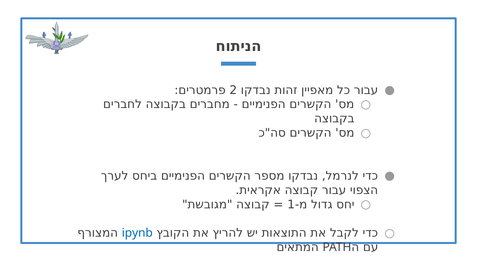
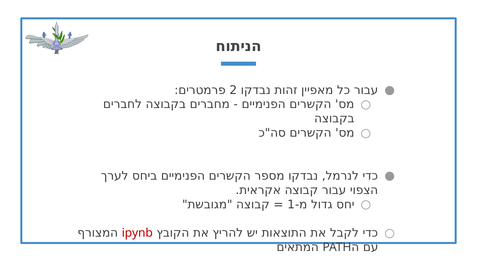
ipynb colour: blue -> red (137, 233)
